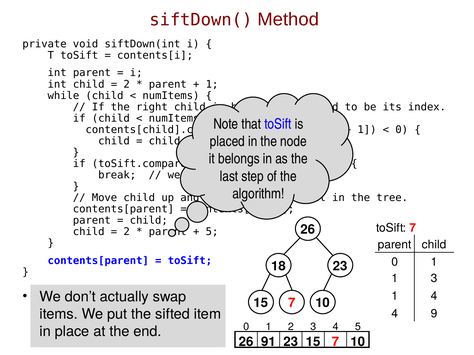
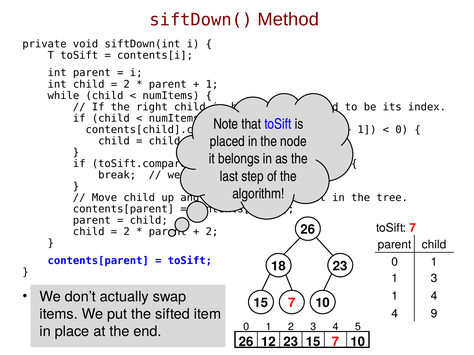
5: 5 -> 2 (212, 232)
91: 91 -> 12 (269, 342)
